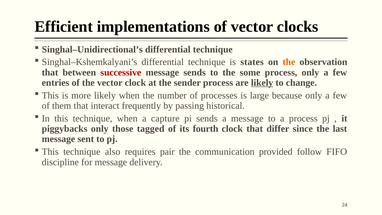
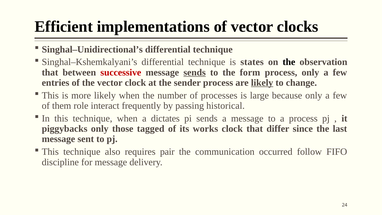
the colour: orange -> black (289, 62)
sends underline: none -> present (195, 72)
some: some -> form (250, 72)
them that: that -> role (81, 106)
capture: capture -> dictates (165, 118)
fourth: fourth -> works (205, 129)
provided: provided -> occurred (276, 152)
